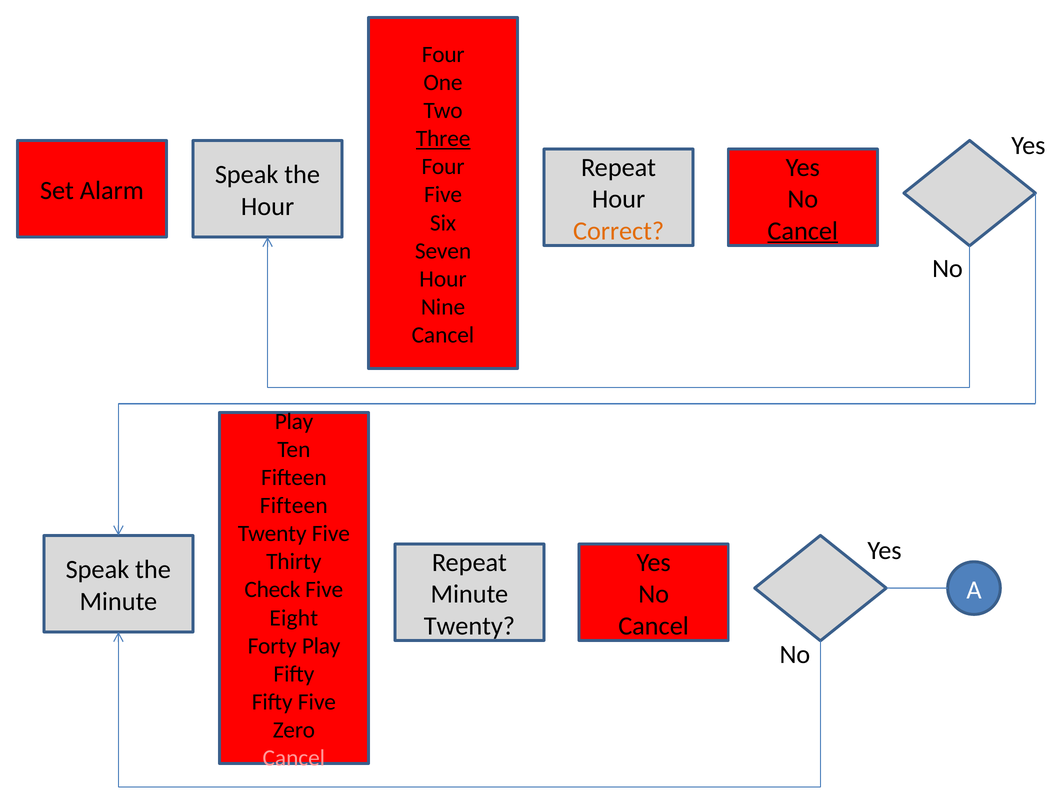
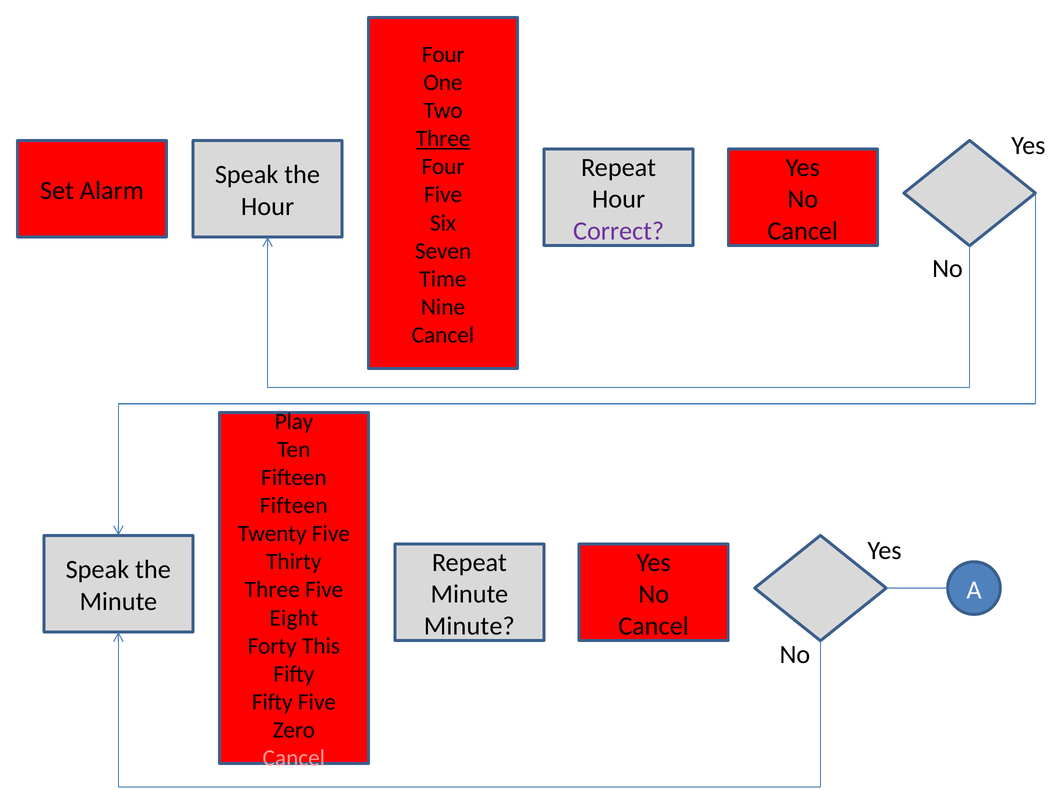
Correct colour: orange -> purple (619, 231)
Cancel underline: present -> none (803, 231)
Hour: Hour -> Time (443, 279)
Check: Check -> Three (272, 590)
Twenty: Twenty -> Minute (469, 626)
Forty Play: Play -> This (321, 646)
